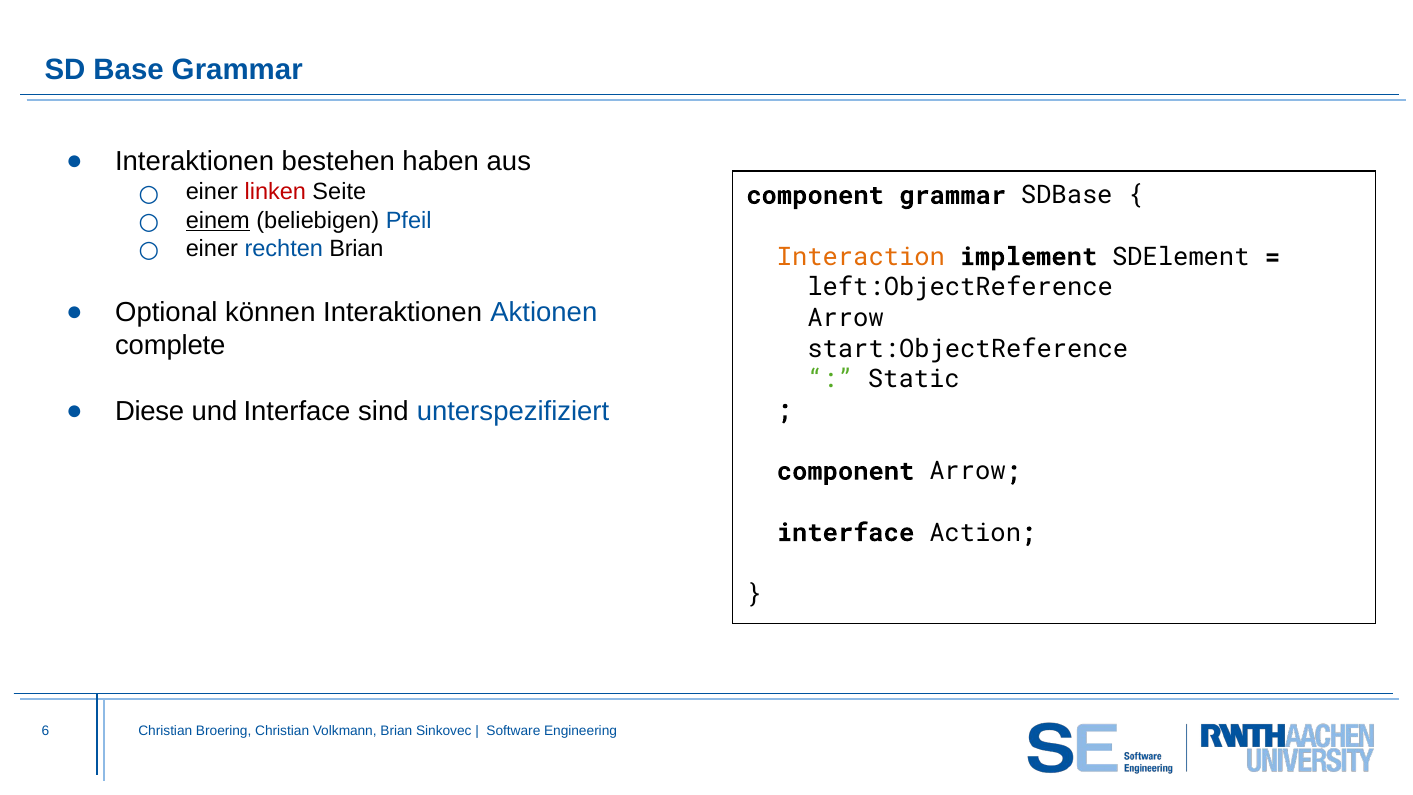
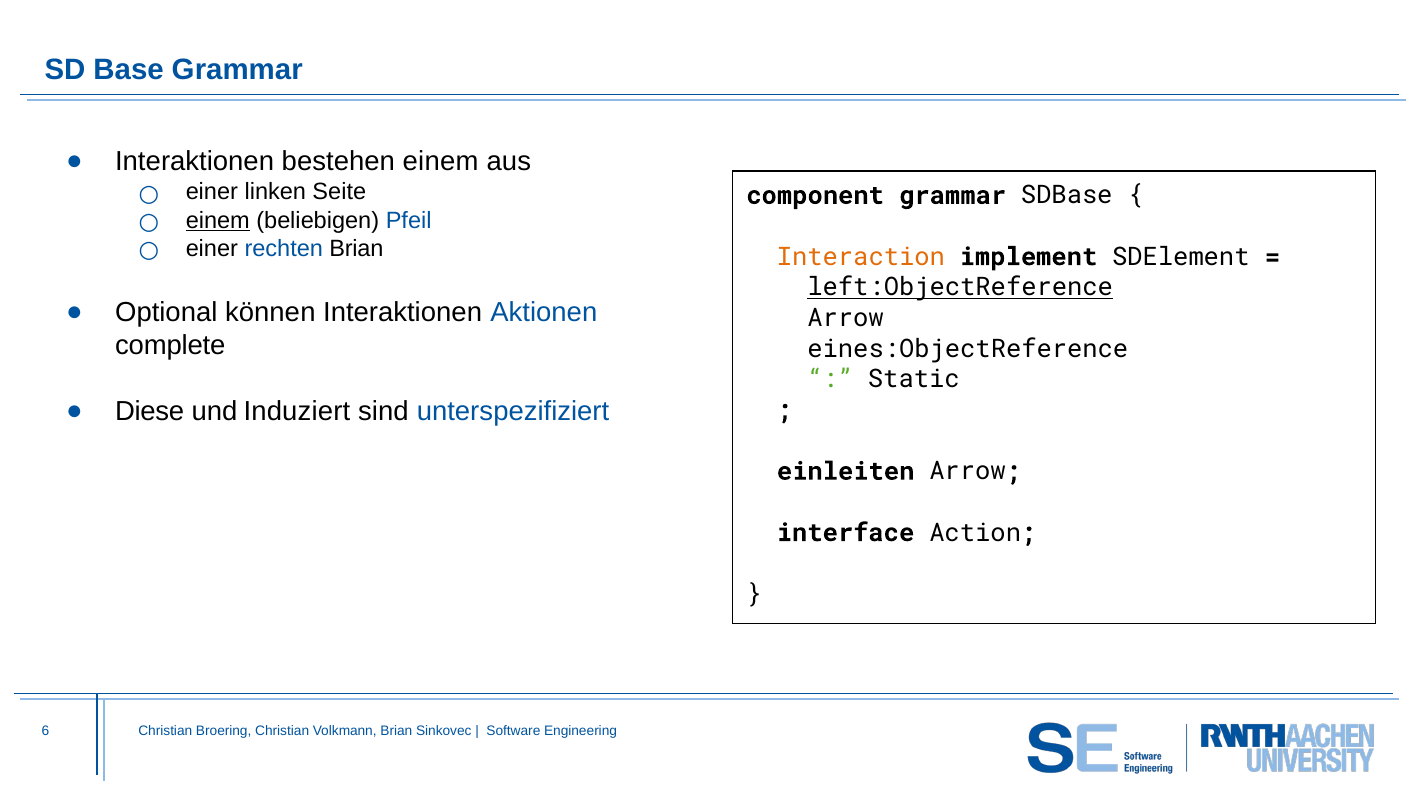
bestehen haben: haben -> einem (441, 162)
linken colour: red -> black (275, 192)
left:ObjectReference underline: none -> present (960, 287)
start:ObjectReference: start:ObjectReference -> eines:ObjectReference (968, 349)
und Interface: Interface -> Induziert (297, 411)
component: component -> einleiten (846, 471)
